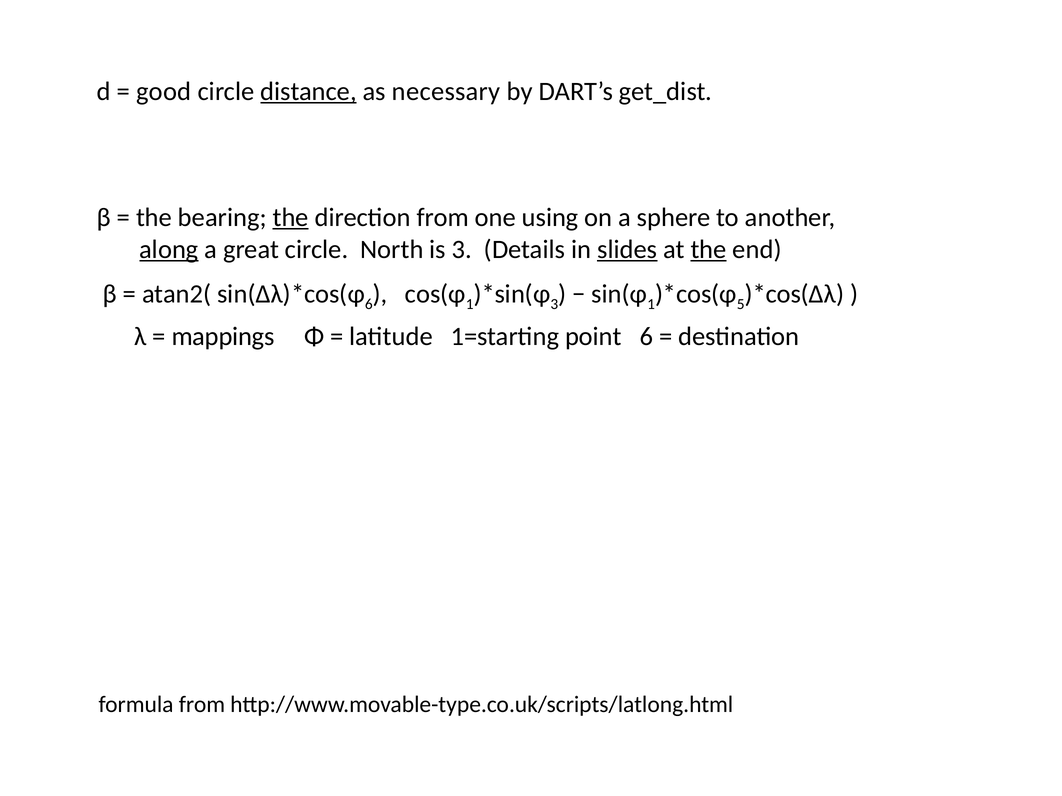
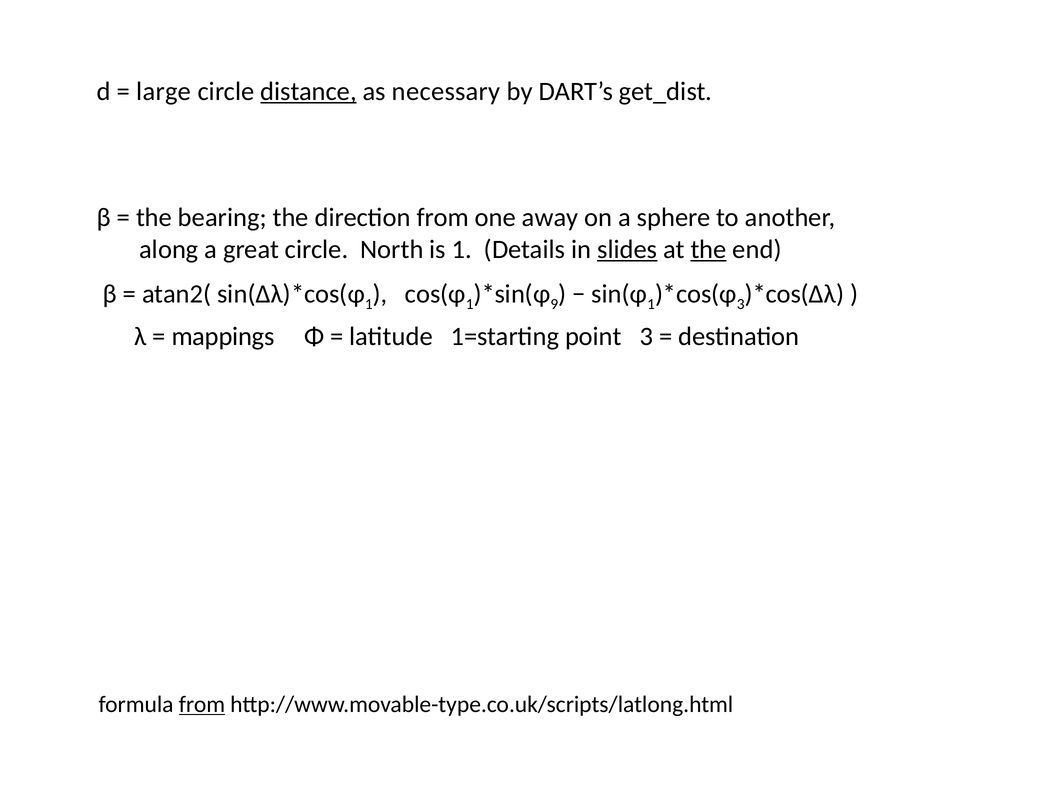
good: good -> large (164, 92)
the underline: present -> none (291, 218)
using: using -> away (550, 218)
along underline: present -> none (169, 250)
is 3: 3 -> 1 (462, 250)
6: 6 -> 1 (369, 304)
3: 3 -> 9 (554, 304)
5: 5 -> 3 (741, 304)
point 6: 6 -> 3 (646, 337)
from underline: none -> present (202, 705)
